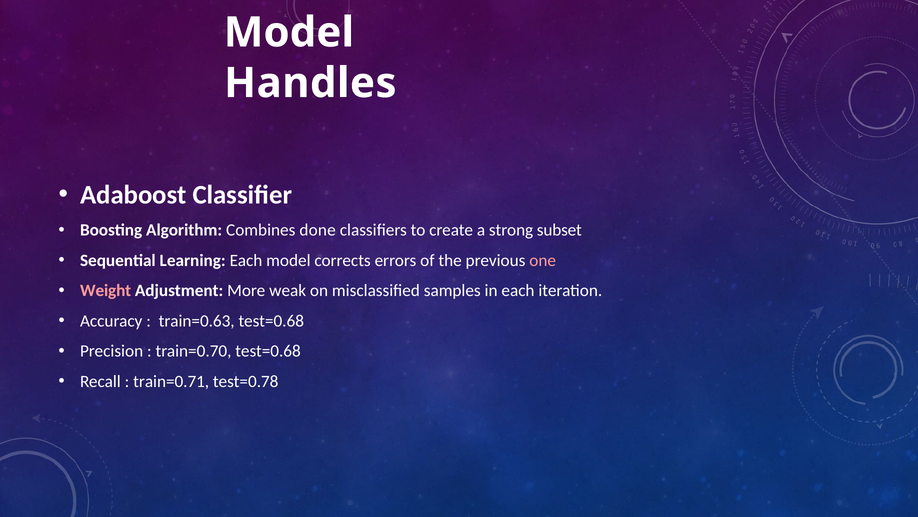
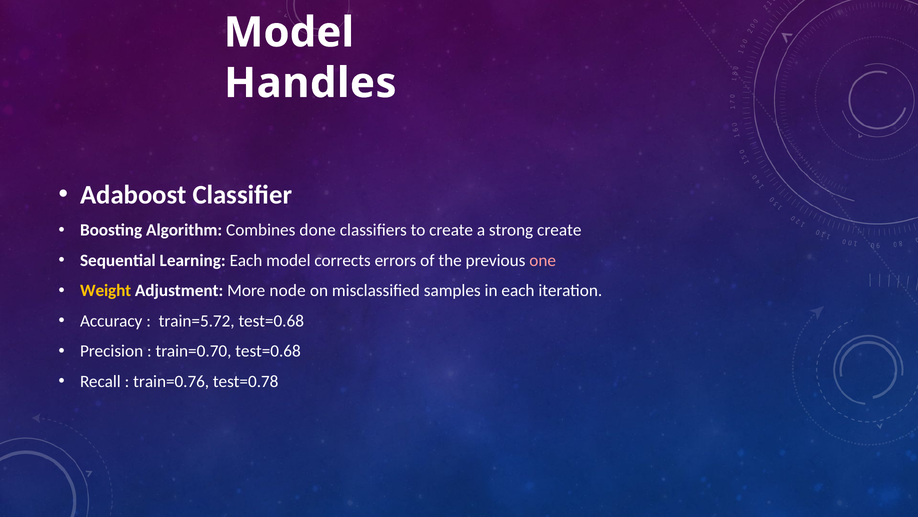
strong subset: subset -> create (559, 230)
Weight colour: pink -> yellow (106, 290)
weak: weak -> node (288, 290)
train=0.63: train=0.63 -> train=5.72 (197, 321)
train=0.71: train=0.71 -> train=0.76 (171, 381)
